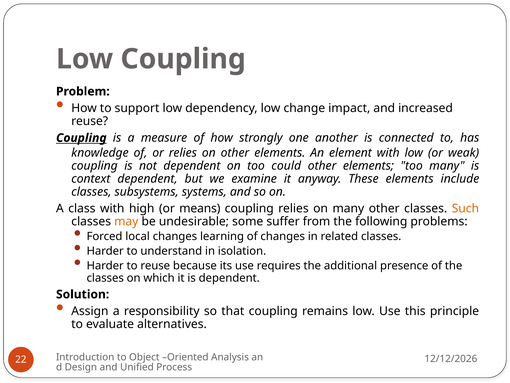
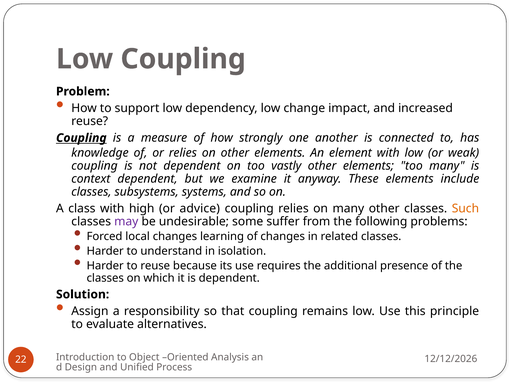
could: could -> vastly (286, 166)
means: means -> advice (200, 208)
may colour: orange -> purple (126, 221)
